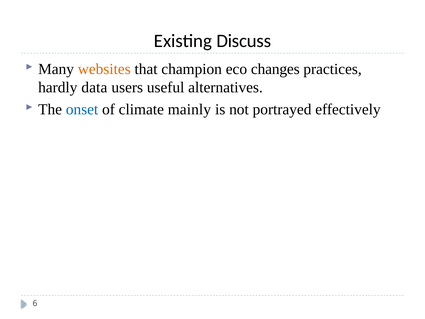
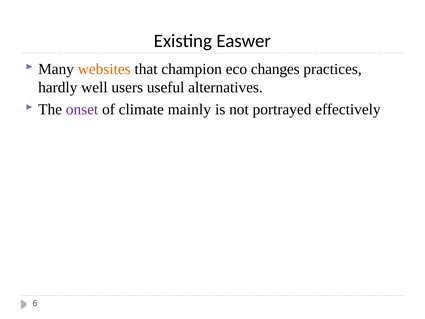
Discuss: Discuss -> Easwer (244, 41)
data: data -> well (94, 87)
onset colour: blue -> purple (82, 109)
